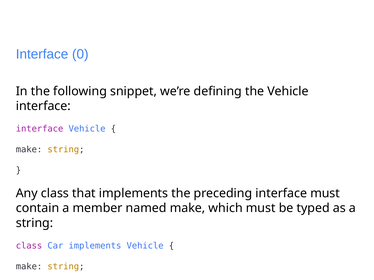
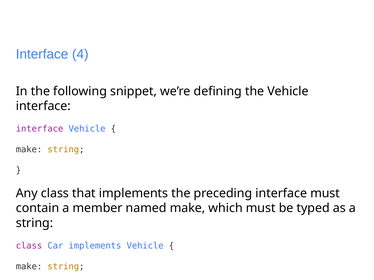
0: 0 -> 4 (80, 54)
